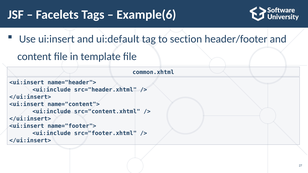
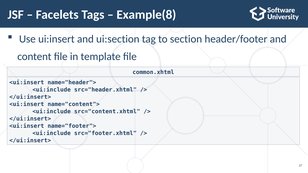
Example(6: Example(6 -> Example(8 (146, 15)
ui:default: ui:default -> ui:section (118, 39)
